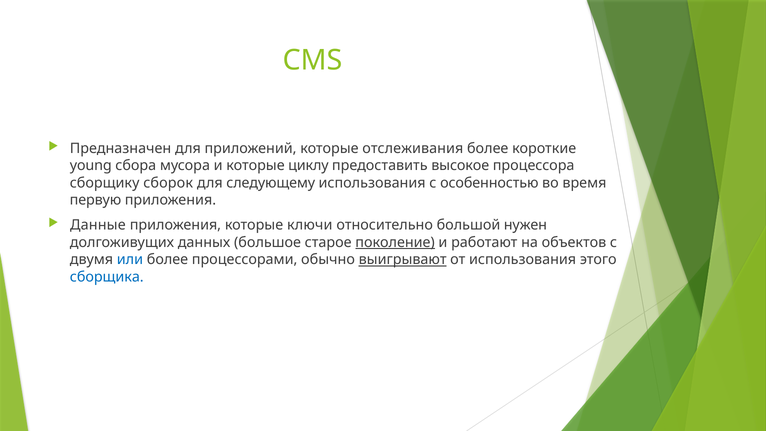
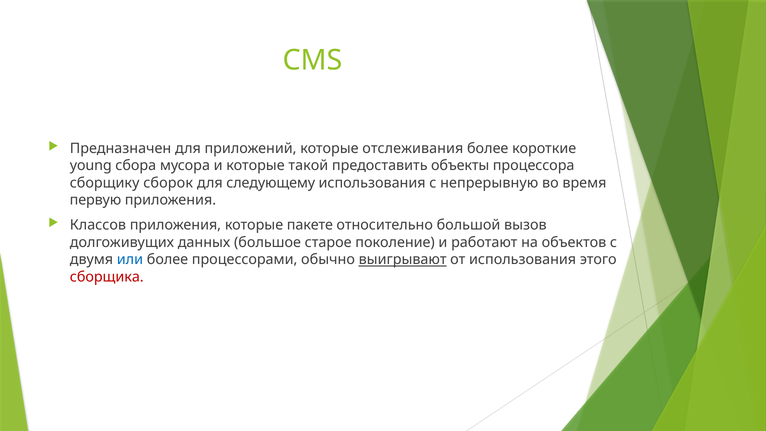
циклу: циклу -> такой (308, 165)
высокое: высокое -> объекты (460, 165)
особенностью: особенностью -> непрерывную (489, 183)
Данные: Данные -> Классов (98, 225)
ключи: ключи -> пакете (310, 225)
нужен: нужен -> вызов (525, 225)
поколение underline: present -> none (395, 242)
сборщика colour: blue -> red (107, 277)
